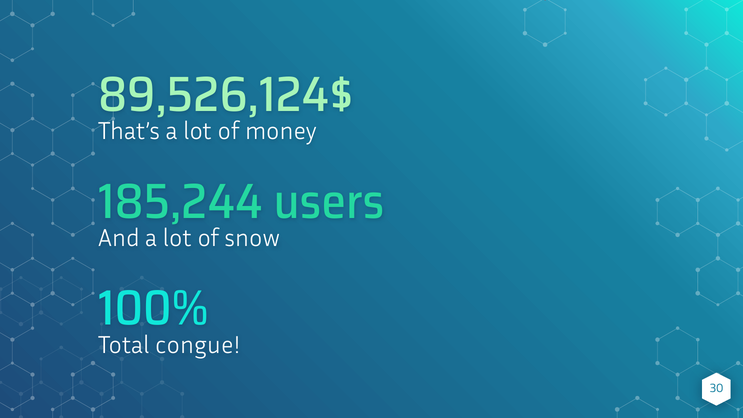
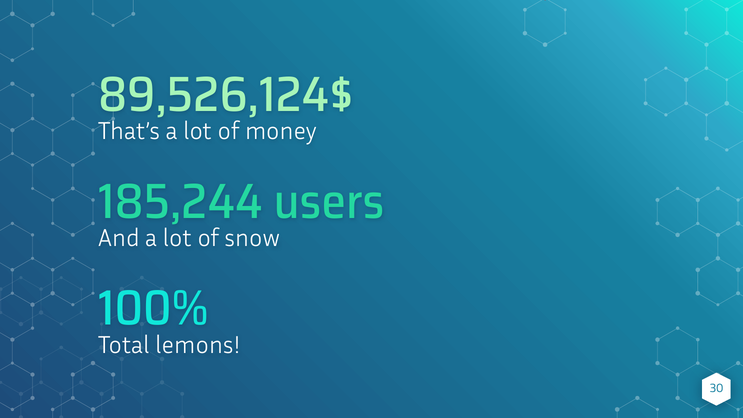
congue: congue -> lemons (198, 345)
